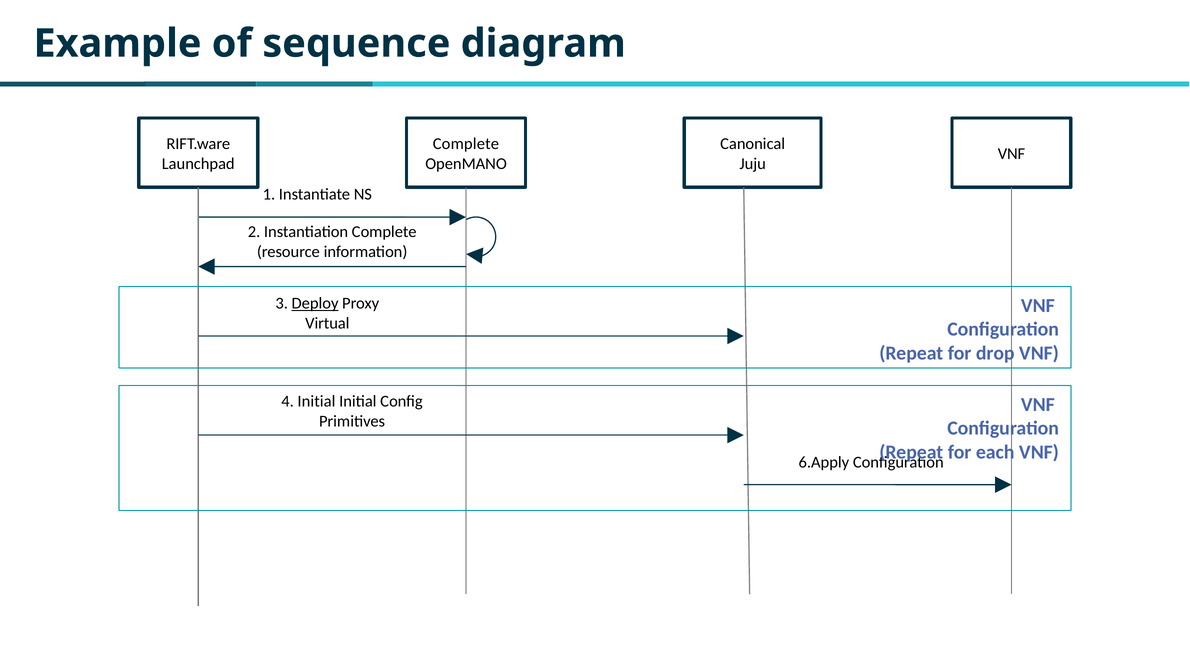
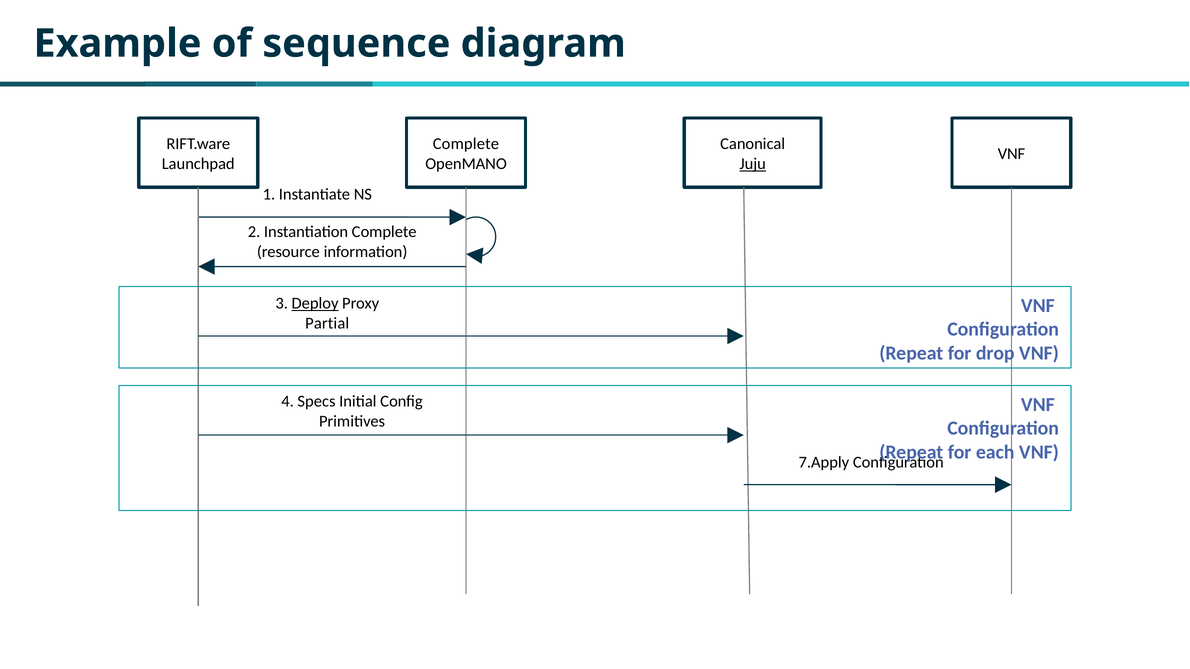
Juju underline: none -> present (753, 164)
Virtual: Virtual -> Partial (327, 324)
4 Initial: Initial -> Specs (316, 402)
6.Apply: 6.Apply -> 7.Apply (824, 462)
